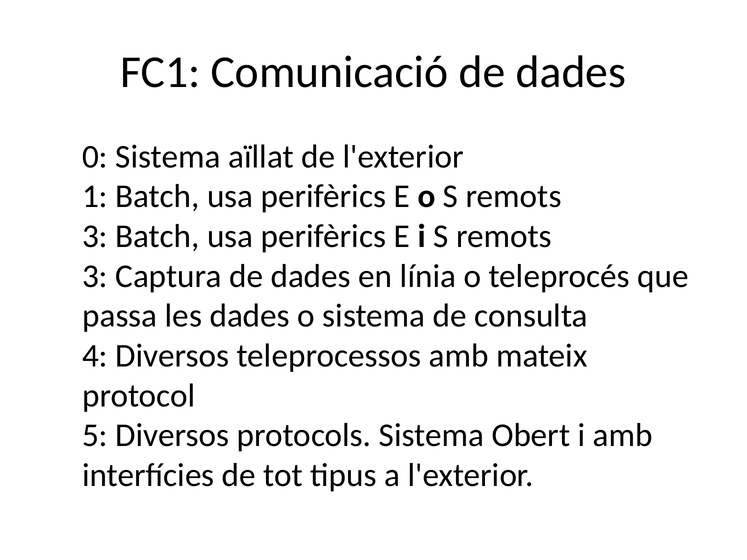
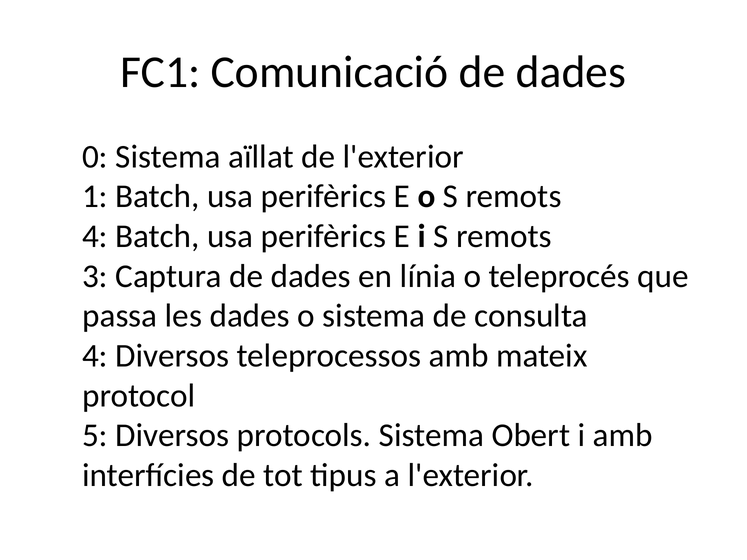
3: 3 -> 4 (95, 236)
